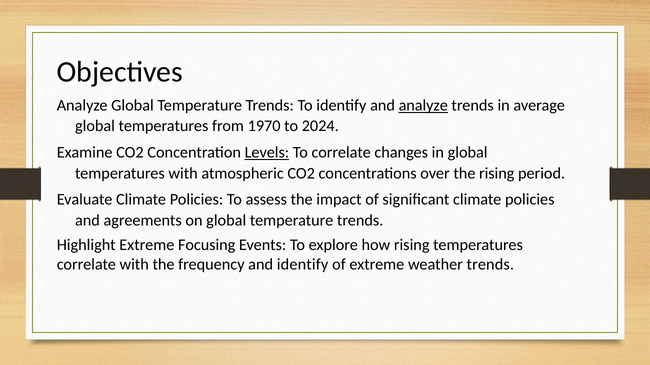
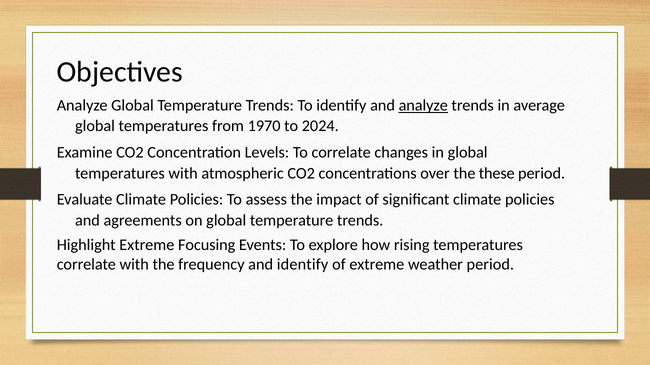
Levels underline: present -> none (267, 153)
the rising: rising -> these (497, 173)
weather trends: trends -> period (490, 265)
